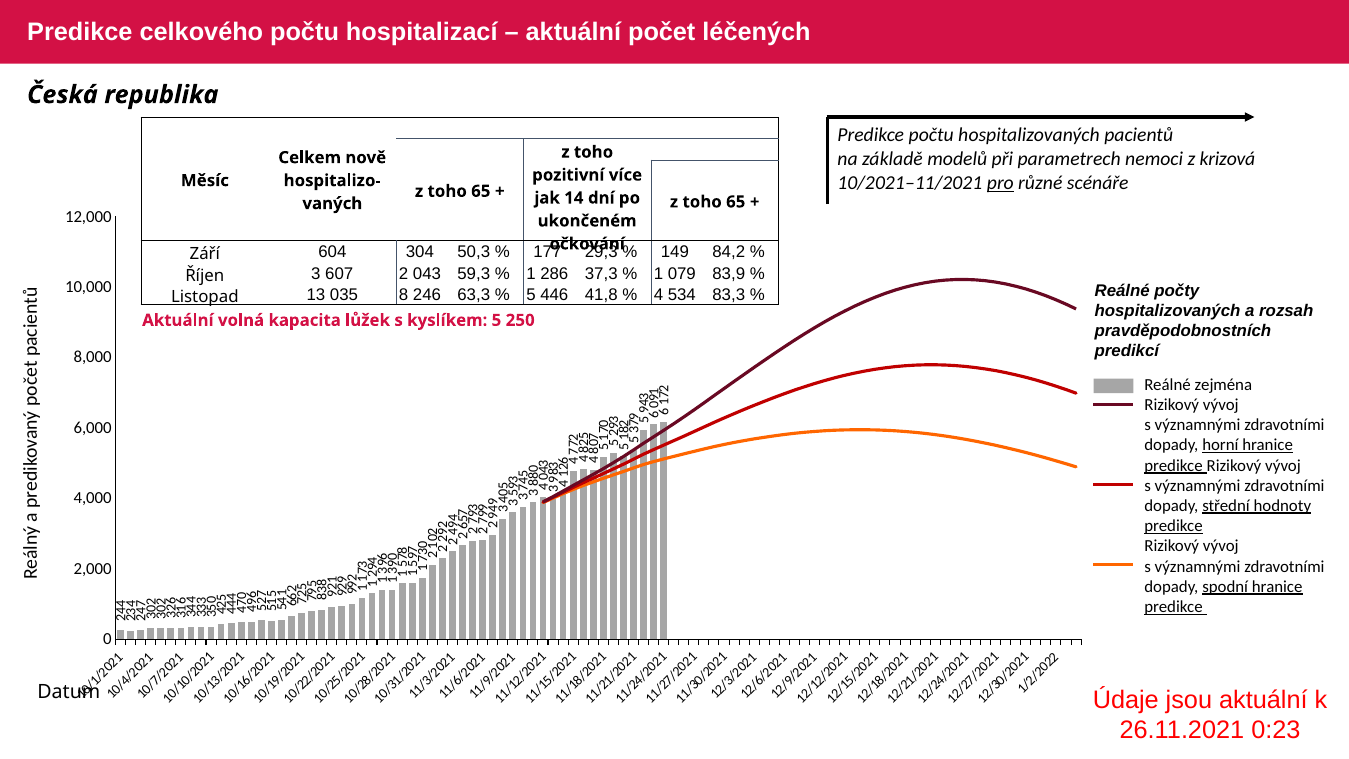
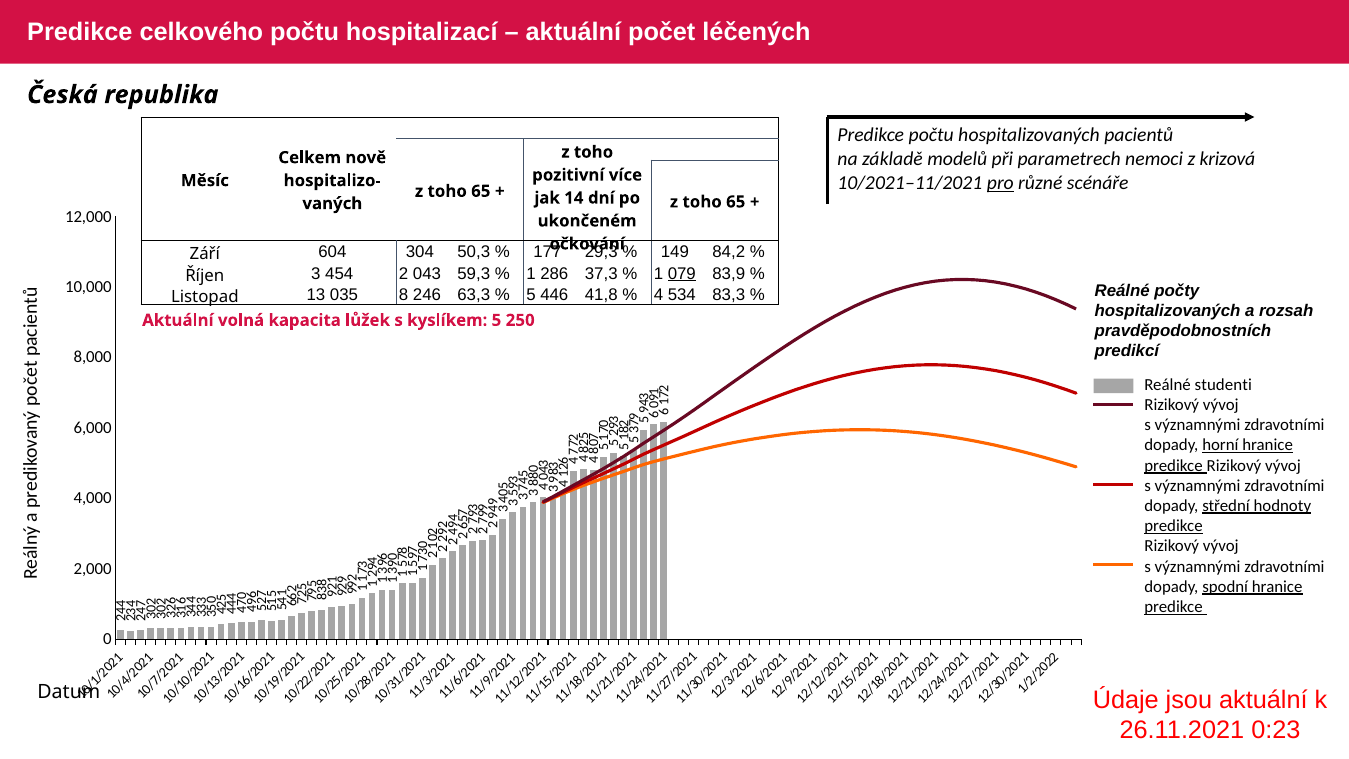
607: 607 -> 454 (339, 274)
079 underline: none -> present (682, 274)
zejména: zejména -> studenti (1223, 384)
